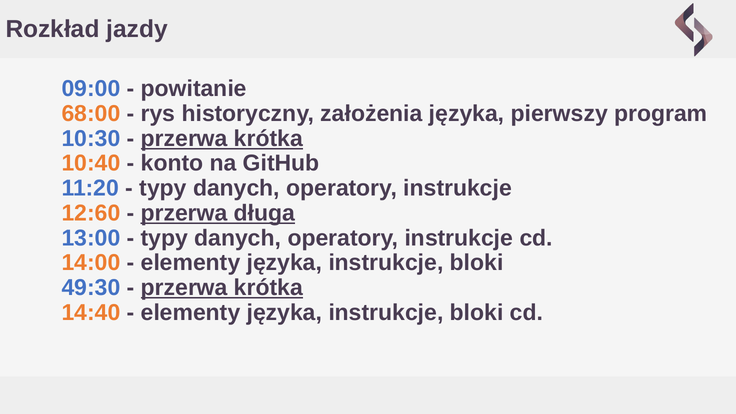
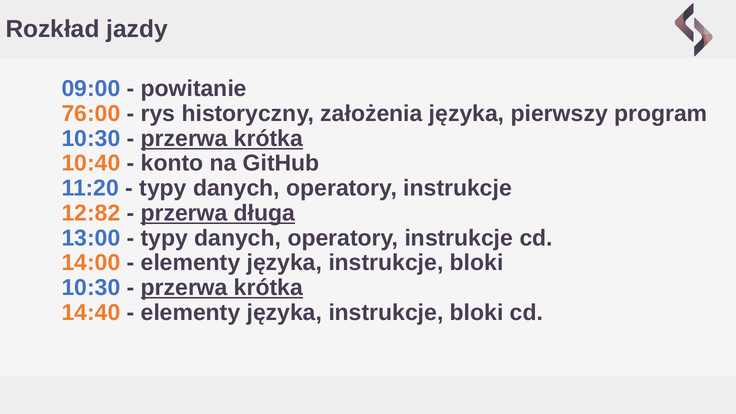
68:00: 68:00 -> 76:00 (91, 114)
12:60: 12:60 -> 12:82 (91, 213)
49:30: 49:30 -> 10:30 (91, 288)
